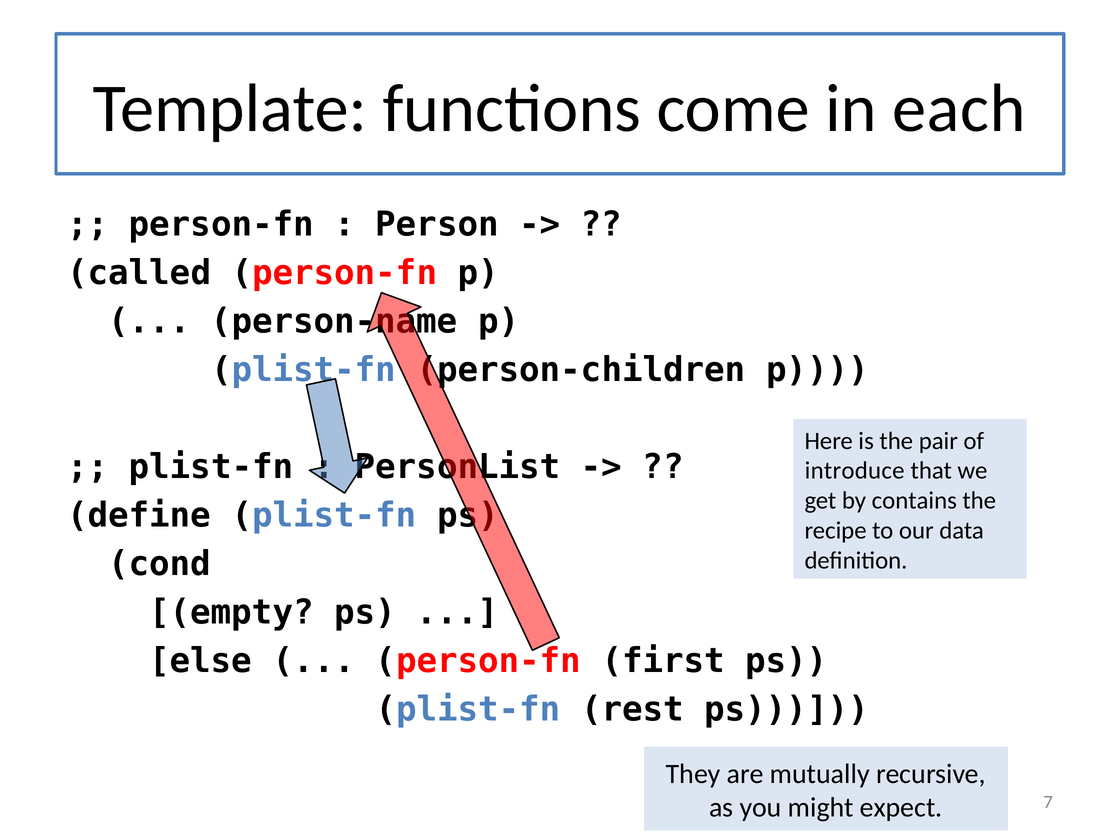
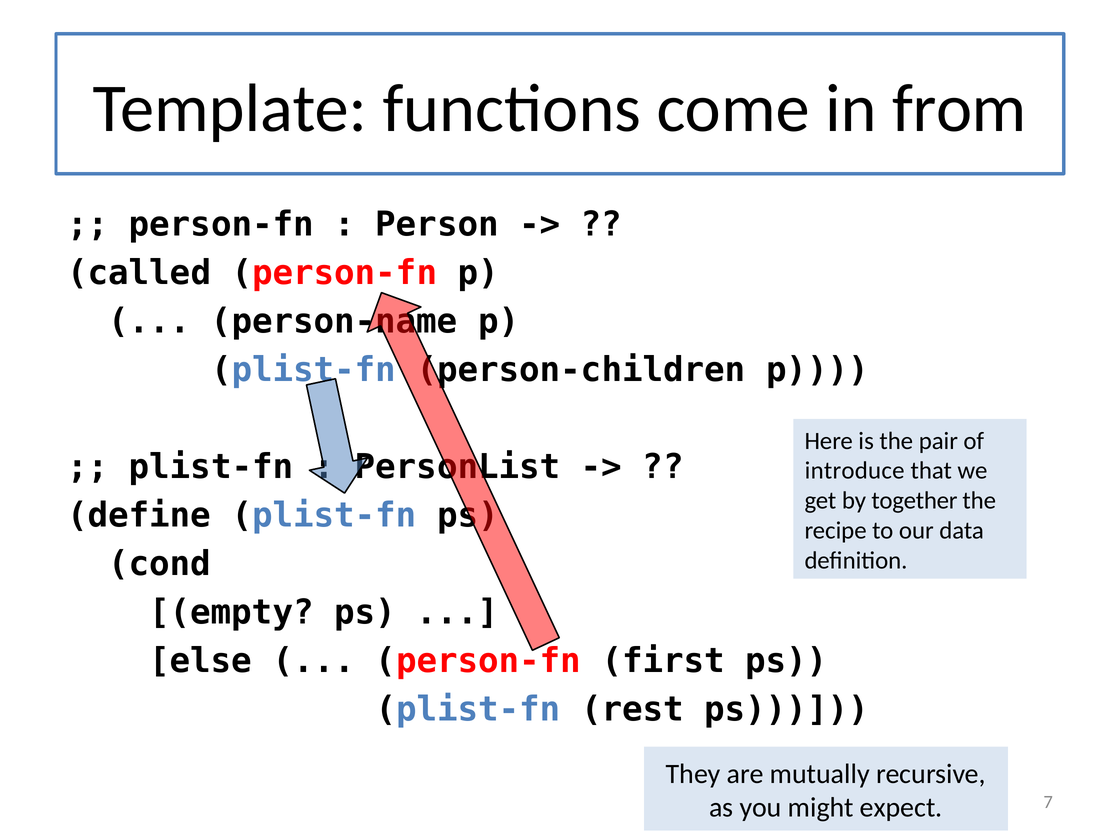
each: each -> from (959, 108)
contains: contains -> together (914, 501)
